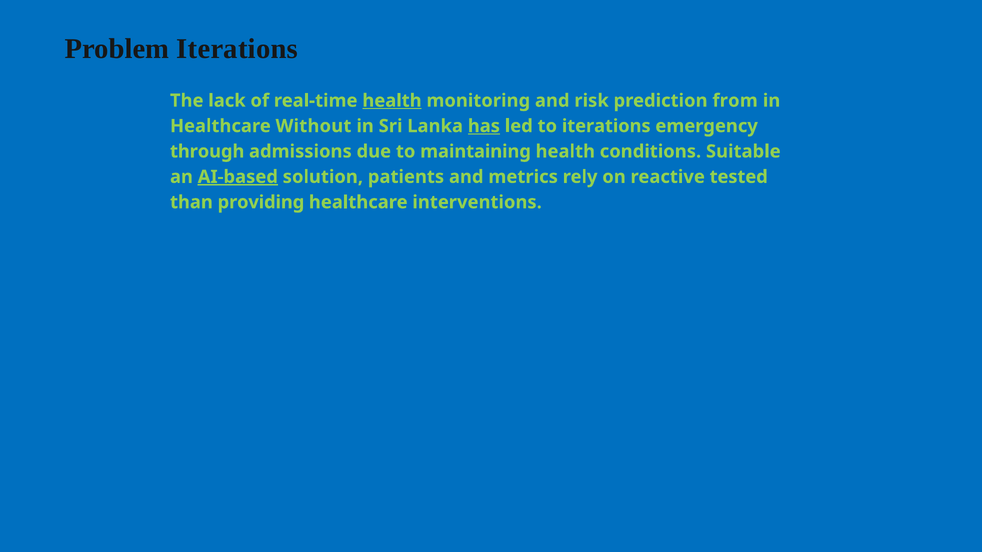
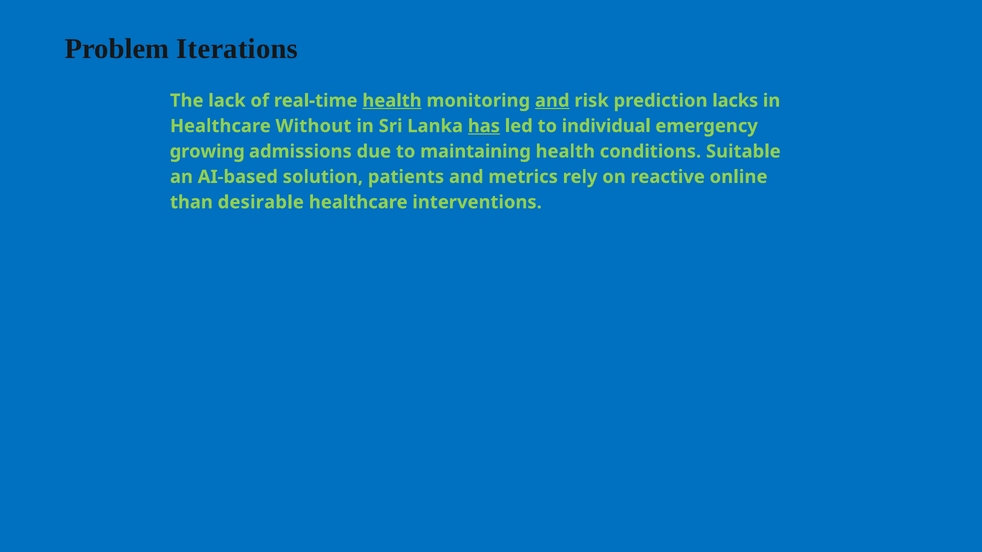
and underline: none -> present (552, 101)
from: from -> lacks (735, 101)
to iterations: iterations -> individual (606, 126)
through: through -> growing (207, 152)
AI-based underline: present -> none (238, 177)
tested: tested -> online (739, 177)
providing: providing -> desirable (261, 202)
